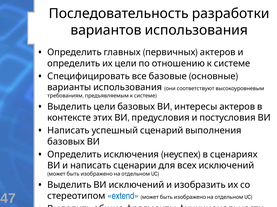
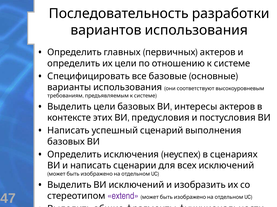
extend colour: blue -> purple (123, 197)
